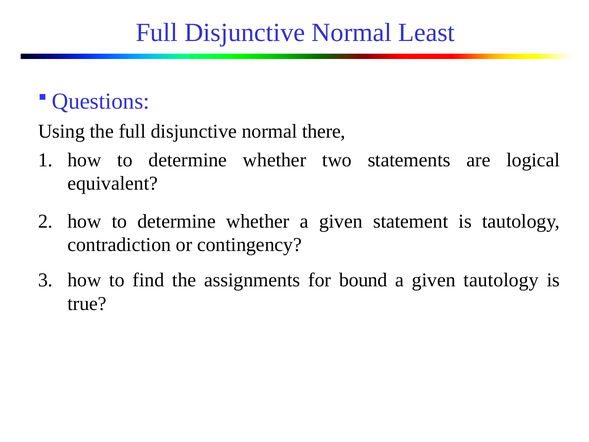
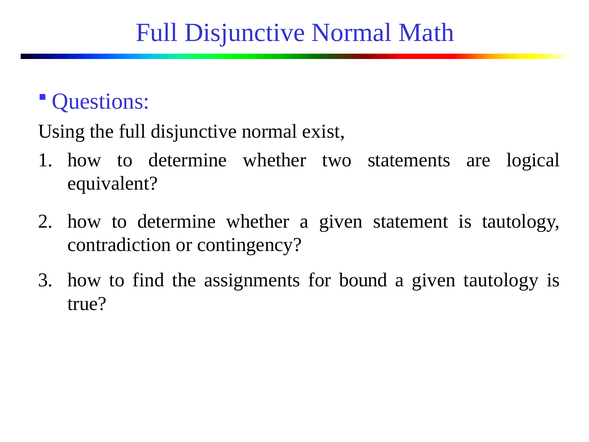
Least: Least -> Math (426, 33)
there: there -> exist (324, 131)
